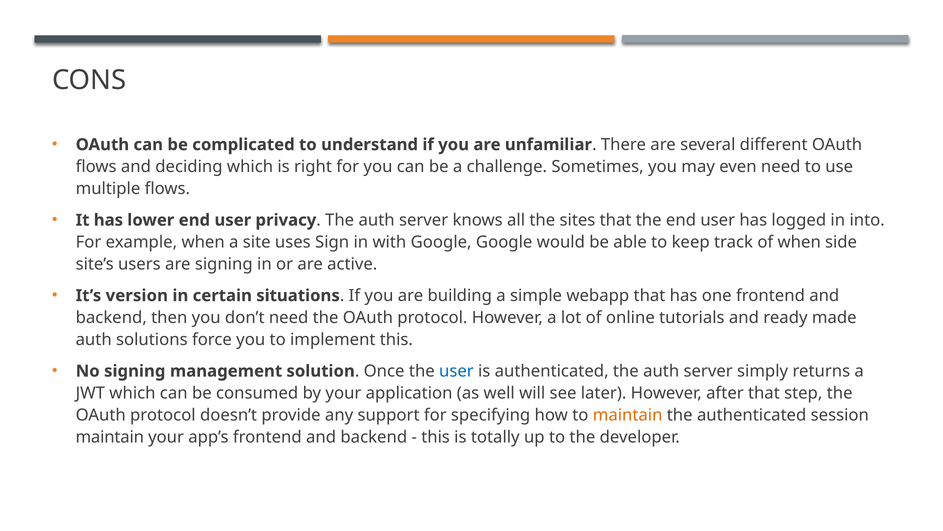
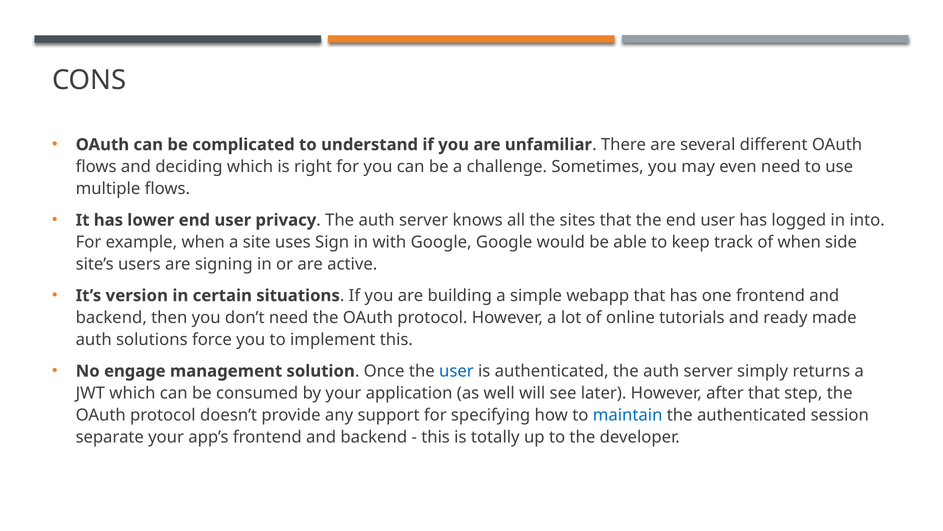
No signing: signing -> engage (135, 371)
maintain colour: orange -> blue (628, 415)
maintain: maintain -> separate (110, 437)
